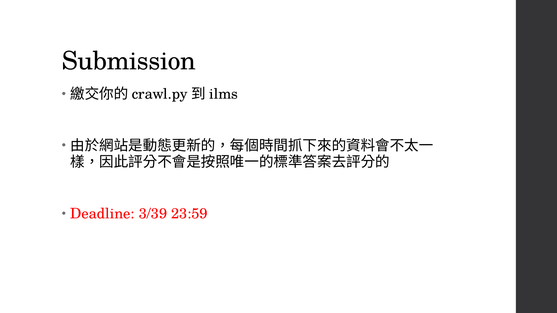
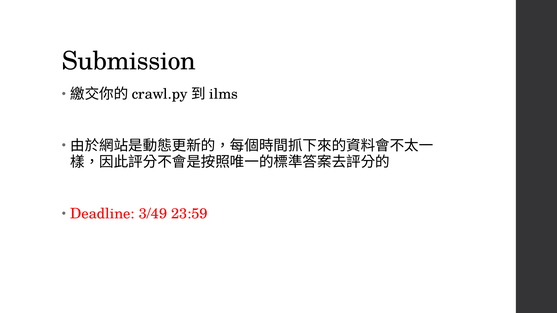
3/39: 3/39 -> 3/49 (153, 214)
